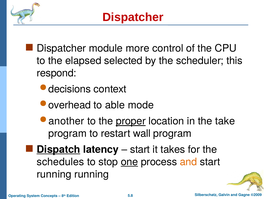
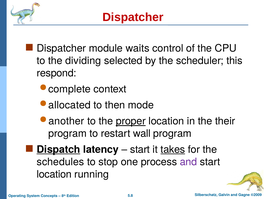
more: more -> waits (138, 48)
elapsed: elapsed -> dividing (83, 61)
decisions: decisions -> complete (70, 89)
overhead: overhead -> allocated (69, 105)
able: able -> then (115, 105)
take: take -> their (225, 121)
takes underline: none -> present (173, 150)
one underline: present -> none (129, 162)
and colour: orange -> purple (188, 162)
running: running -> location (54, 175)
